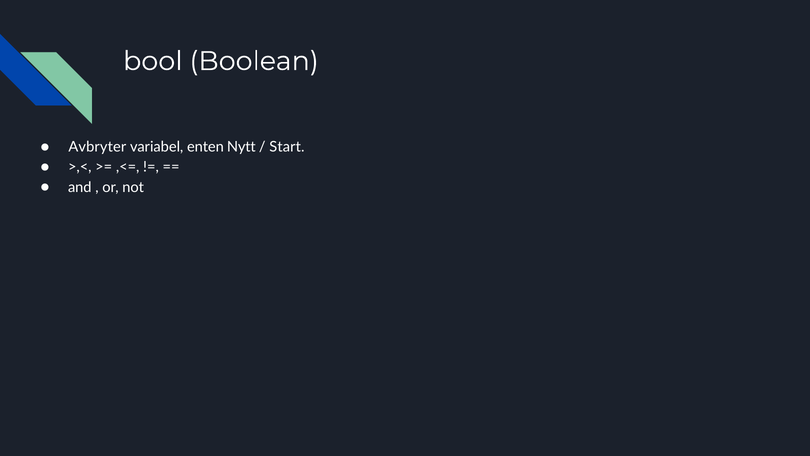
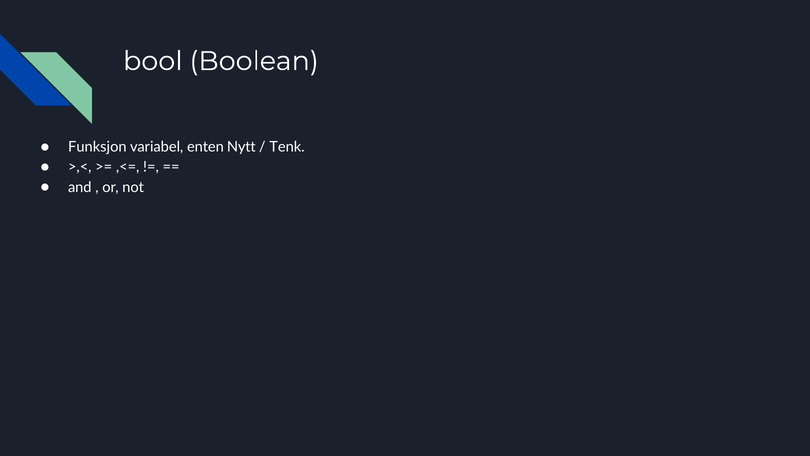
Avbryter: Avbryter -> Funksjon (97, 147)
Start: Start -> Tenk (287, 147)
